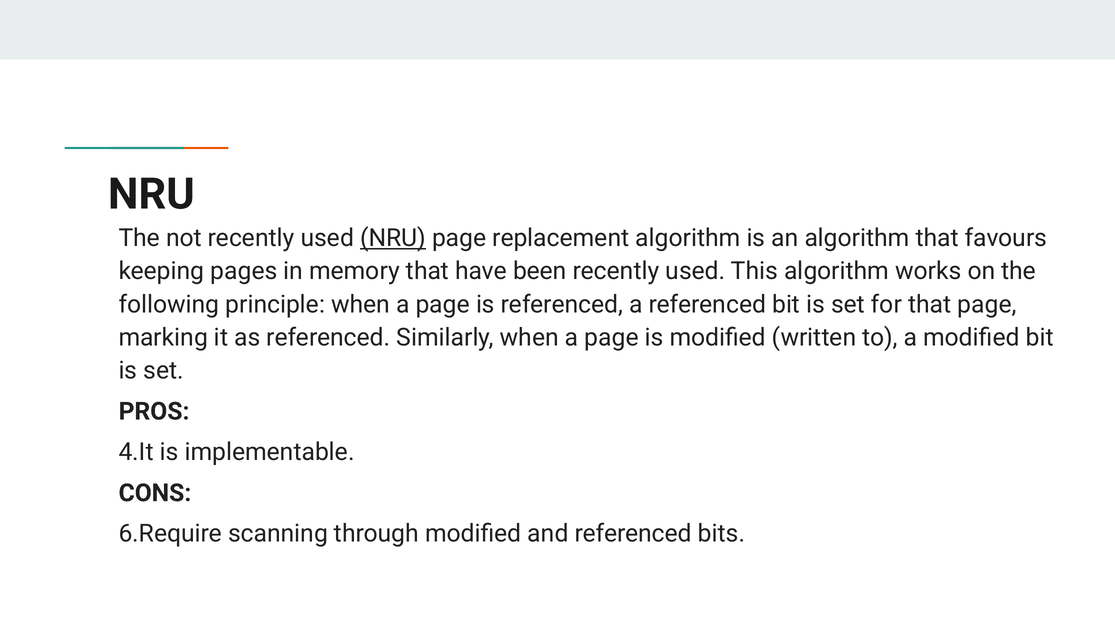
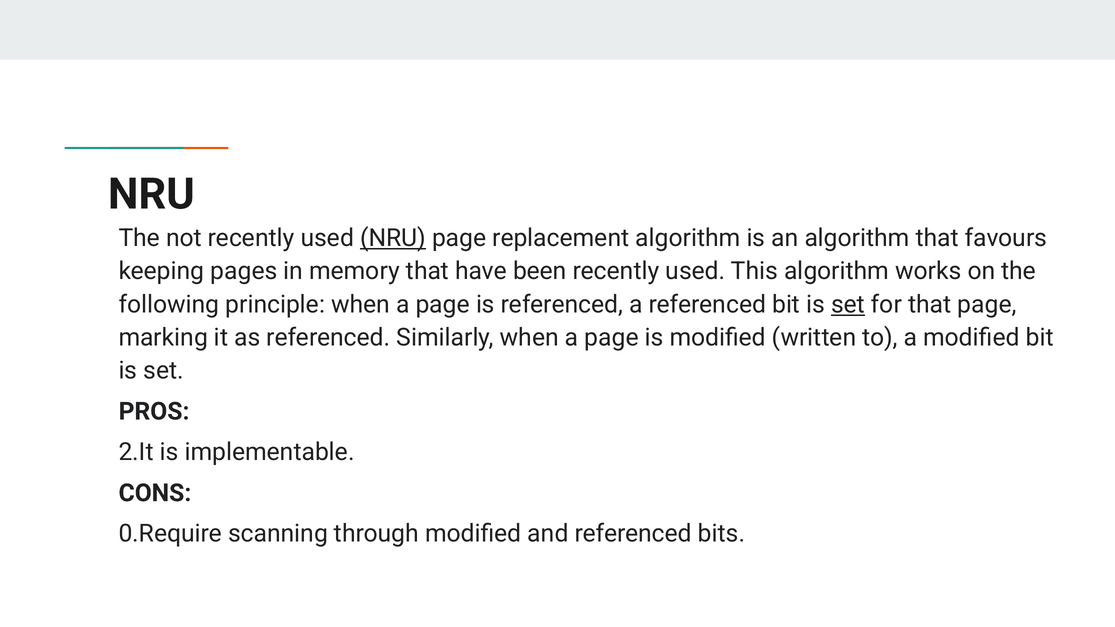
set underline: none -> present (848, 305)
4.It: 4.It -> 2.It (136, 452)
6.Require: 6.Require -> 0.Require (170, 534)
